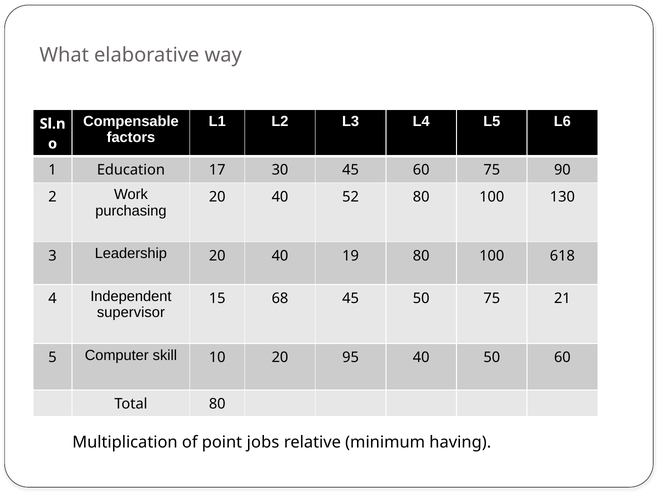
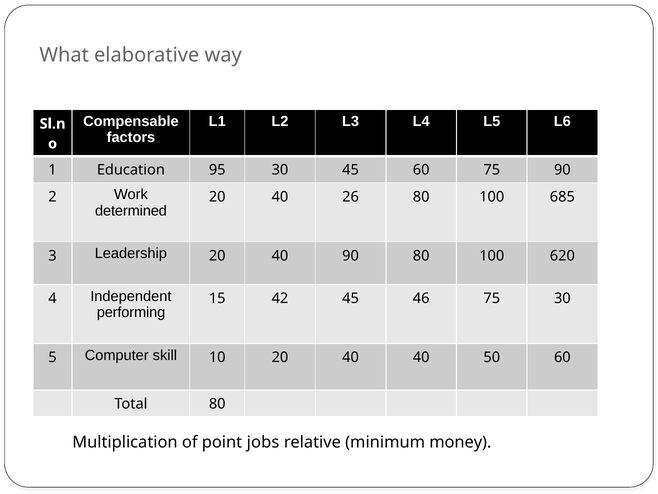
17: 17 -> 95 (217, 170)
52: 52 -> 26 (351, 197)
130: 130 -> 685 (562, 197)
purchasing: purchasing -> determined (131, 211)
40 19: 19 -> 90 (351, 256)
618: 618 -> 620 (562, 256)
68: 68 -> 42 (280, 298)
45 50: 50 -> 46 (421, 298)
75 21: 21 -> 30 (562, 298)
supervisor: supervisor -> performing (131, 312)
10 20 95: 95 -> 40 (351, 357)
having: having -> money (460, 442)
